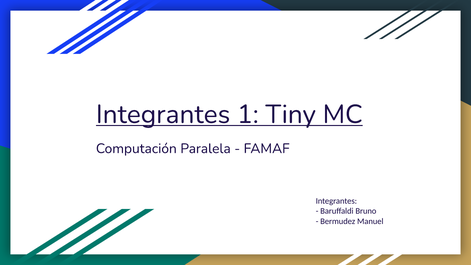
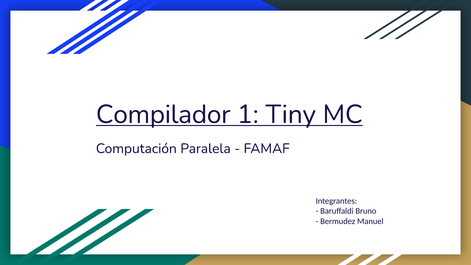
Integrantes: Integrantes -> Compilador (163, 114)
